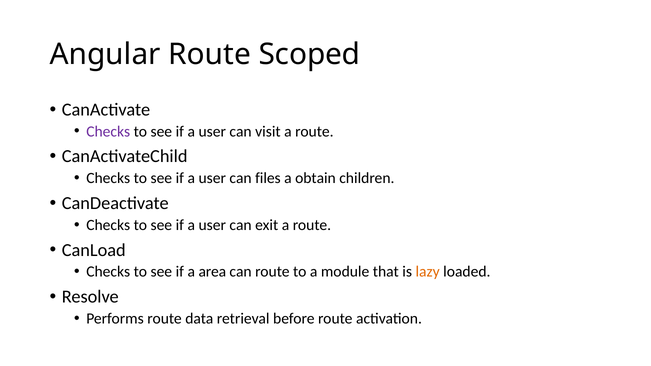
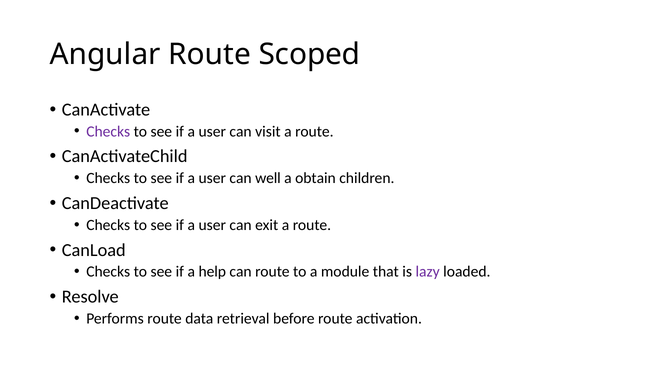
files: files -> well (268, 178)
area: area -> help (212, 272)
lazy colour: orange -> purple (428, 272)
